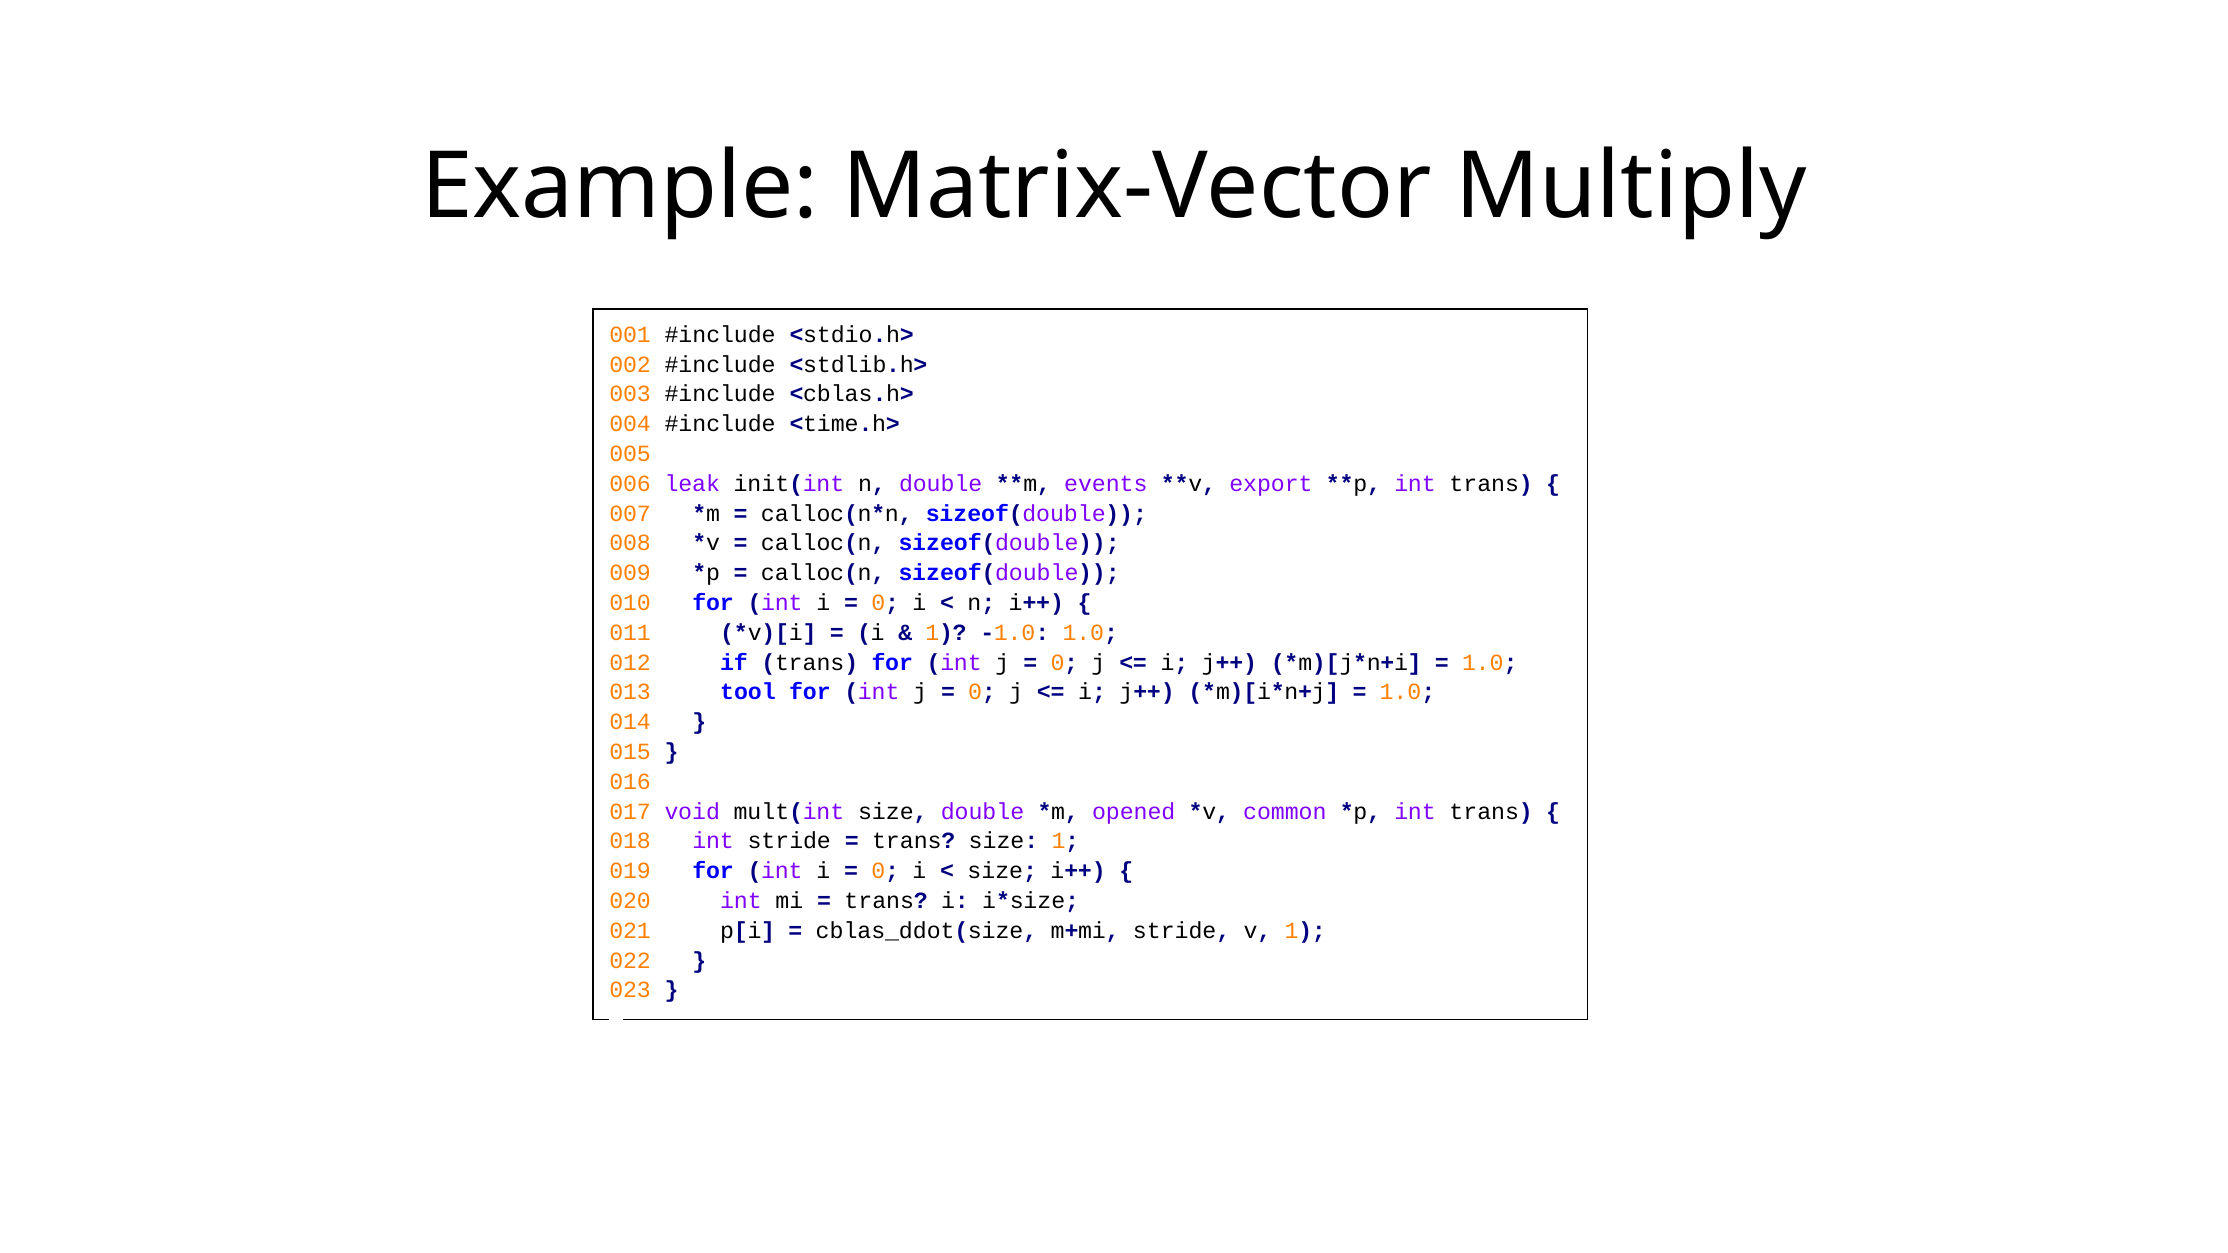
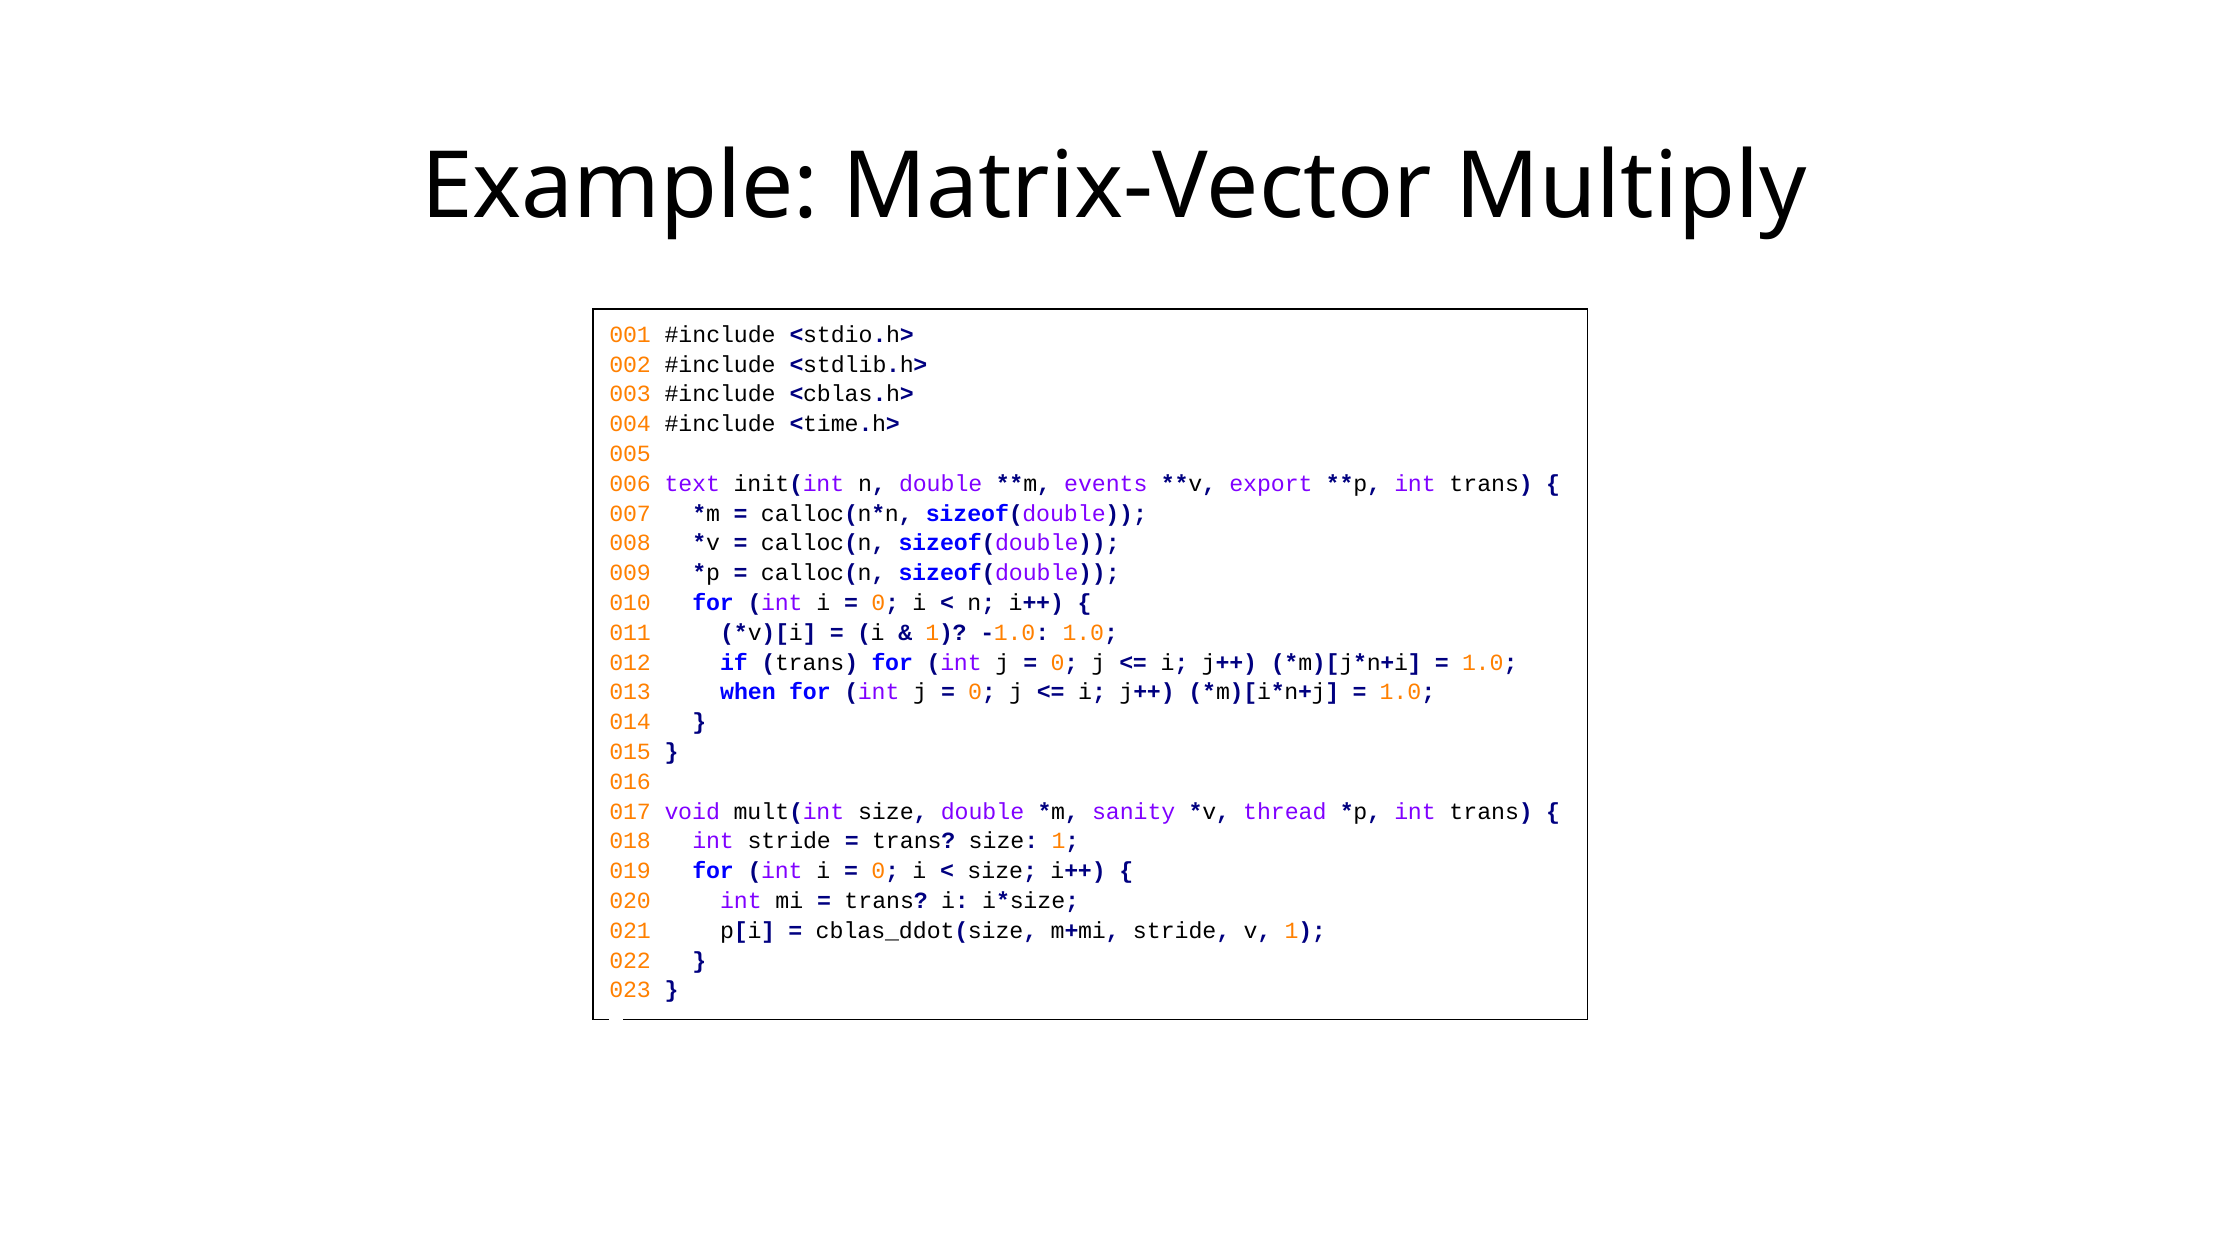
leak: leak -> text (692, 484)
tool: tool -> when (748, 692)
opened: opened -> sanity (1134, 812)
common: common -> thread (1285, 812)
